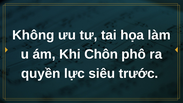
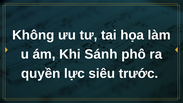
Chôn: Chôn -> Sánh (101, 54)
